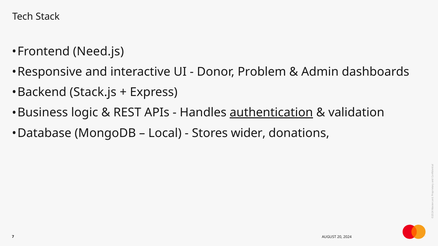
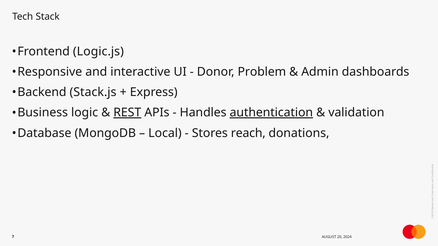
Need.js: Need.js -> Logic.js (98, 51)
REST underline: none -> present (127, 113)
wider: wider -> reach (248, 133)
